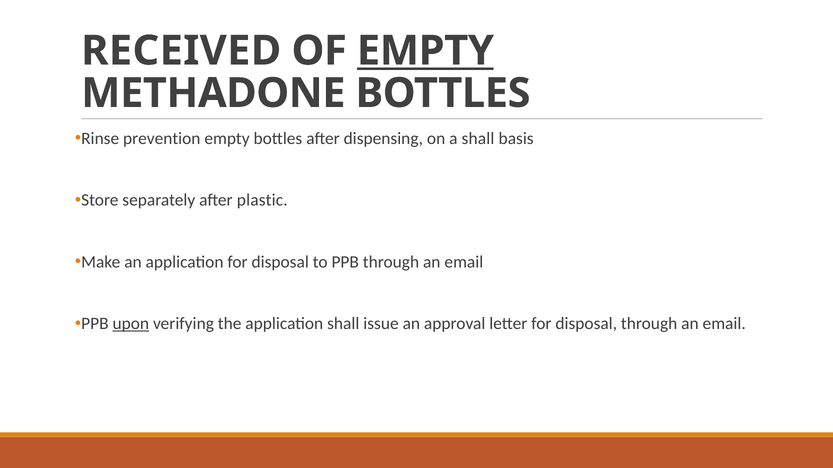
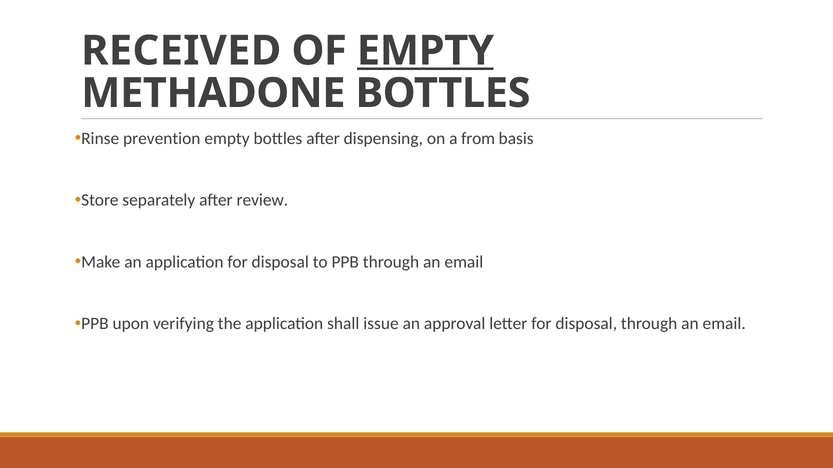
a shall: shall -> from (478, 139)
plastic: plastic -> review (262, 200)
upon underline: present -> none (131, 324)
